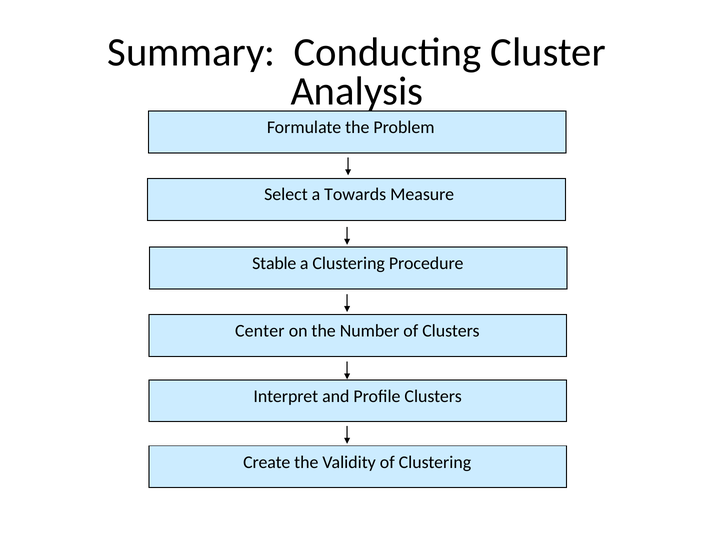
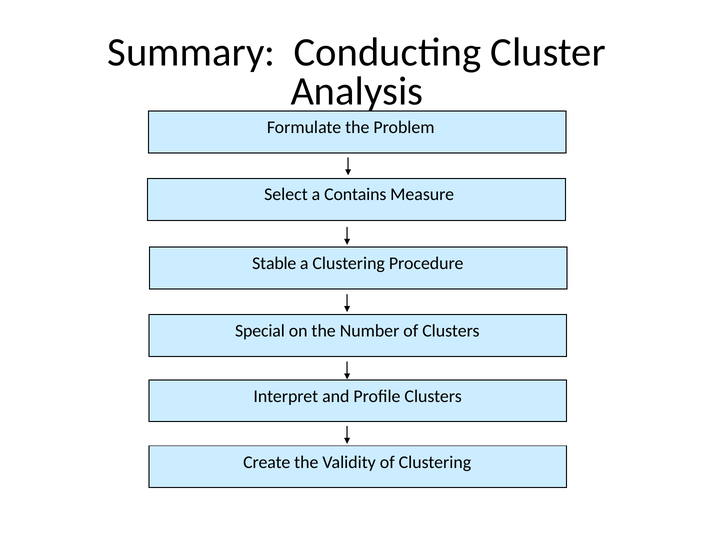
Towards: Towards -> Contains (355, 194)
Center: Center -> Special (260, 331)
